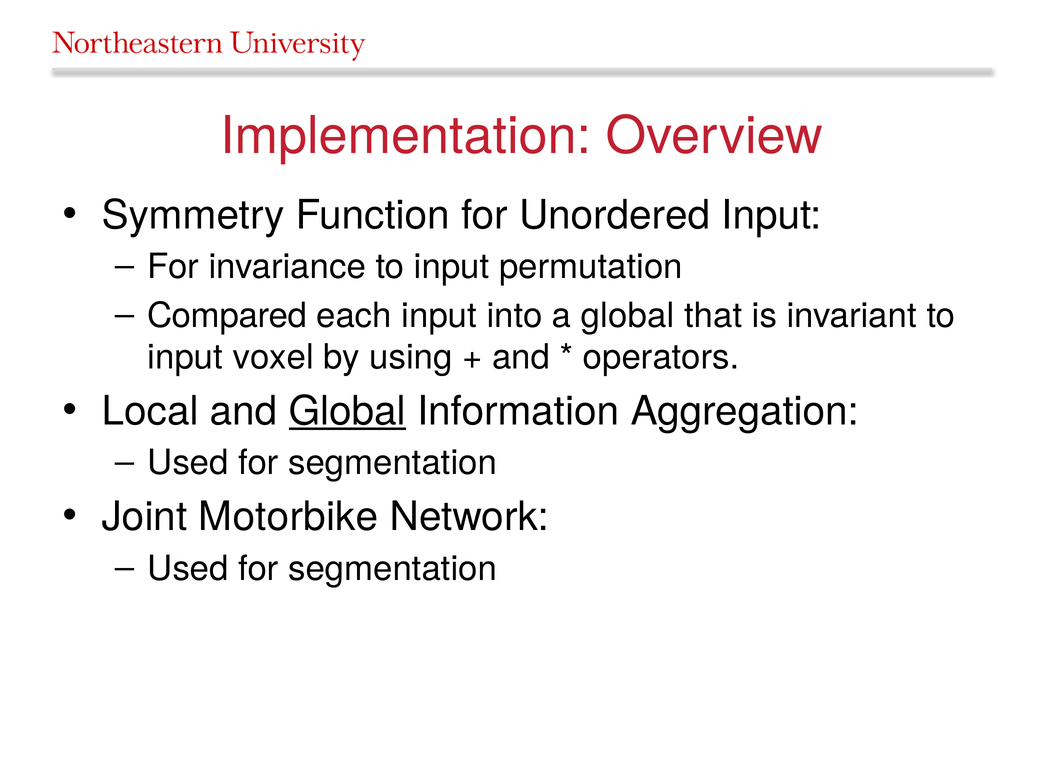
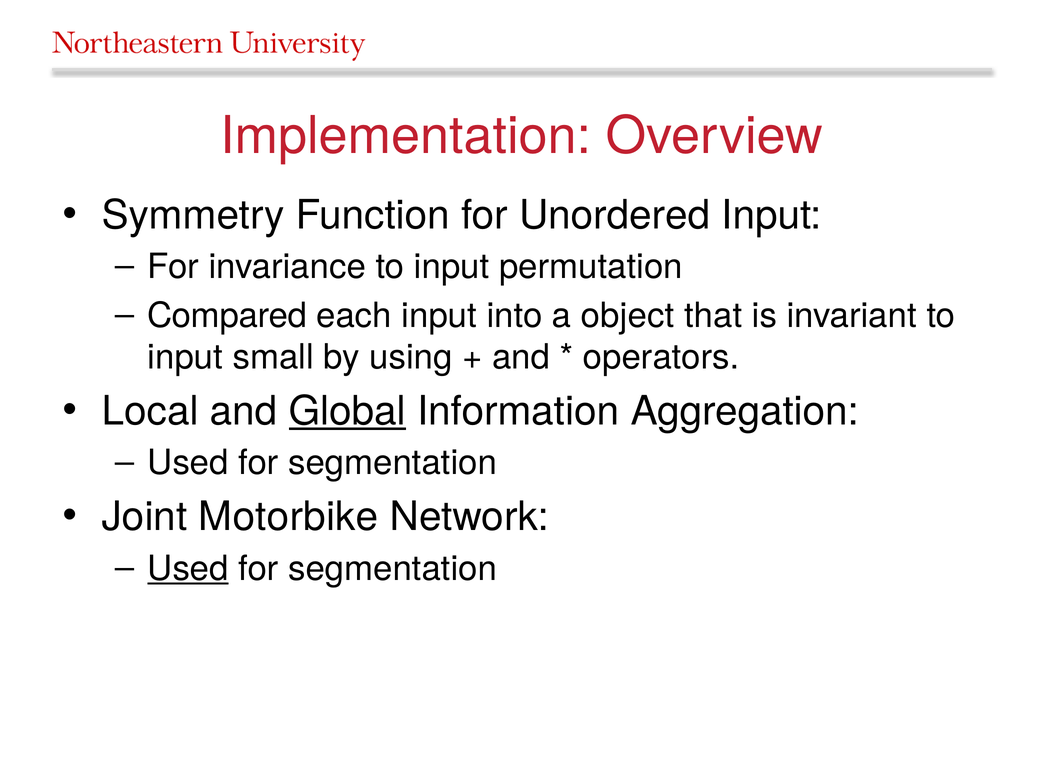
a global: global -> object (628, 316)
voxel: voxel -> small (273, 357)
Used underline: none -> present (188, 569)
